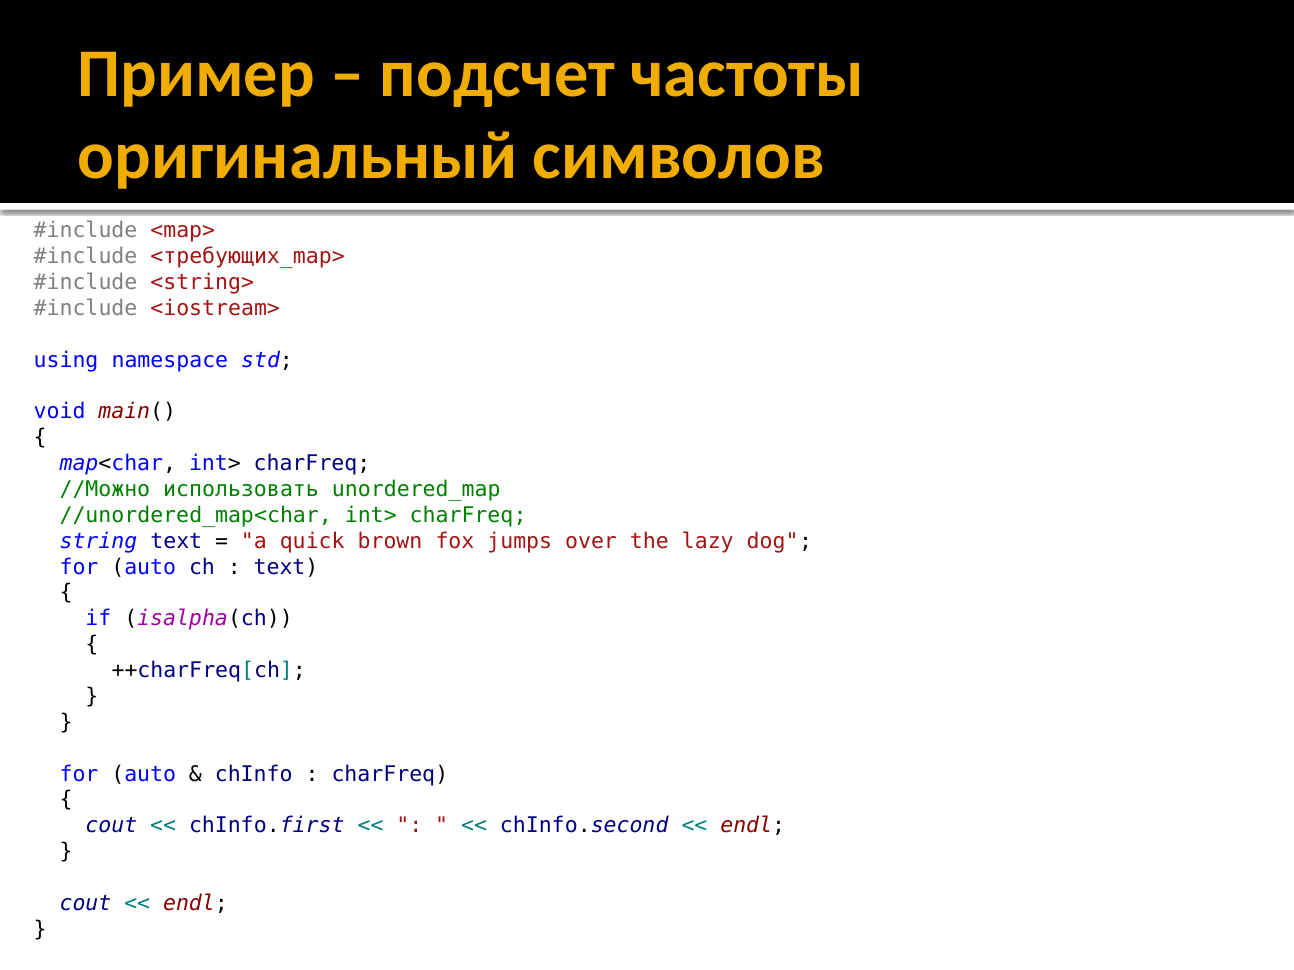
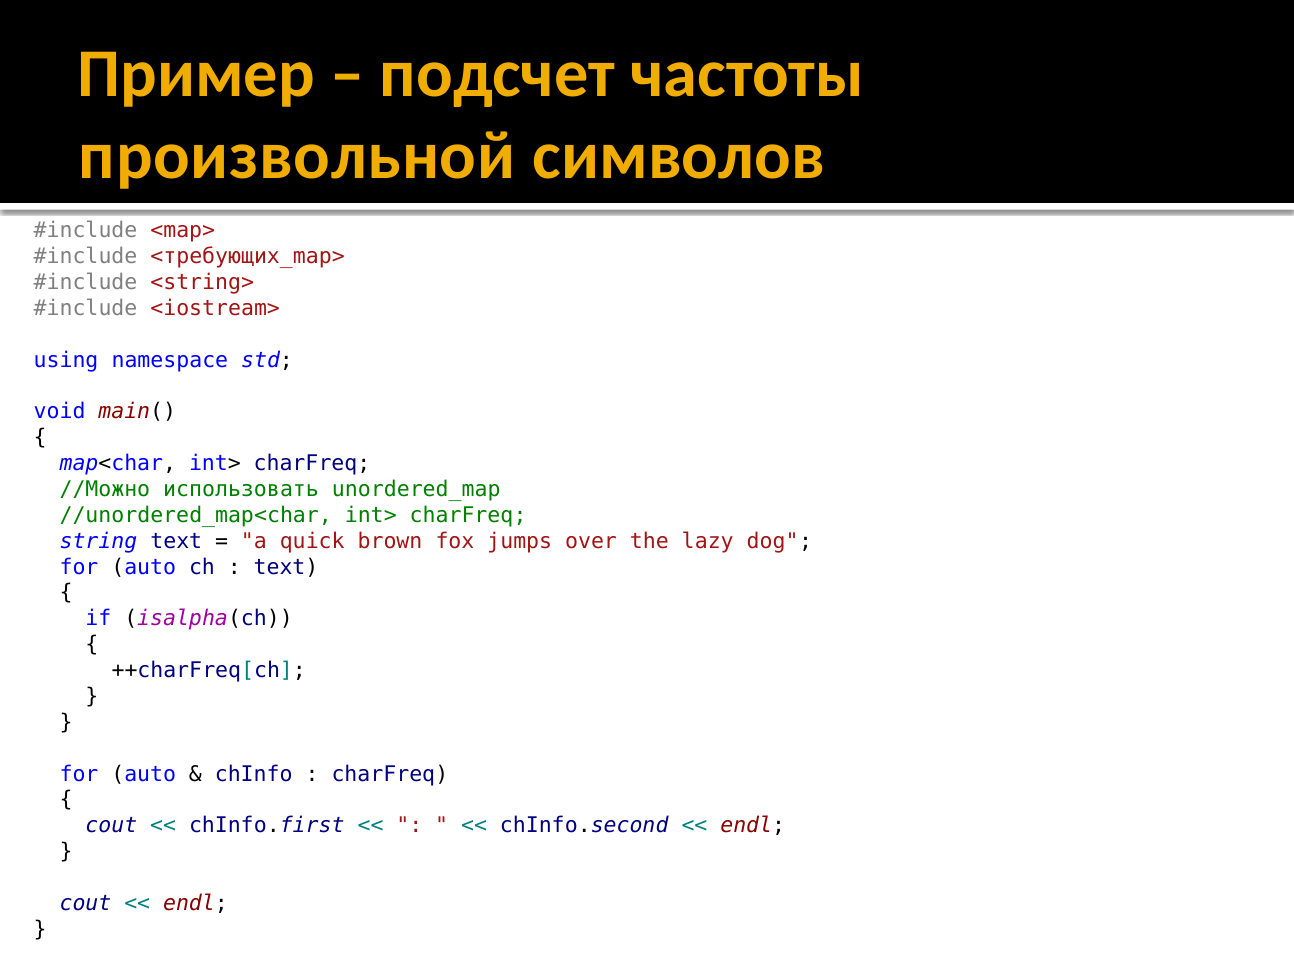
оригинальный: оригинальный -> произвольной (297, 156)
